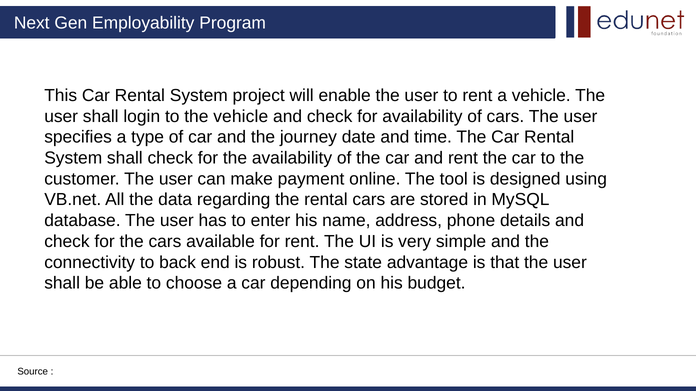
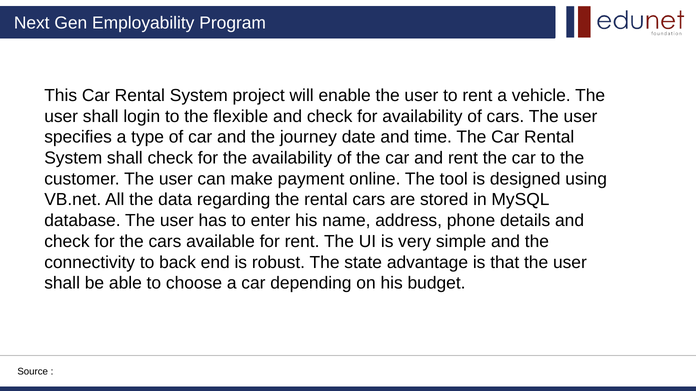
the vehicle: vehicle -> flexible (241, 116)
